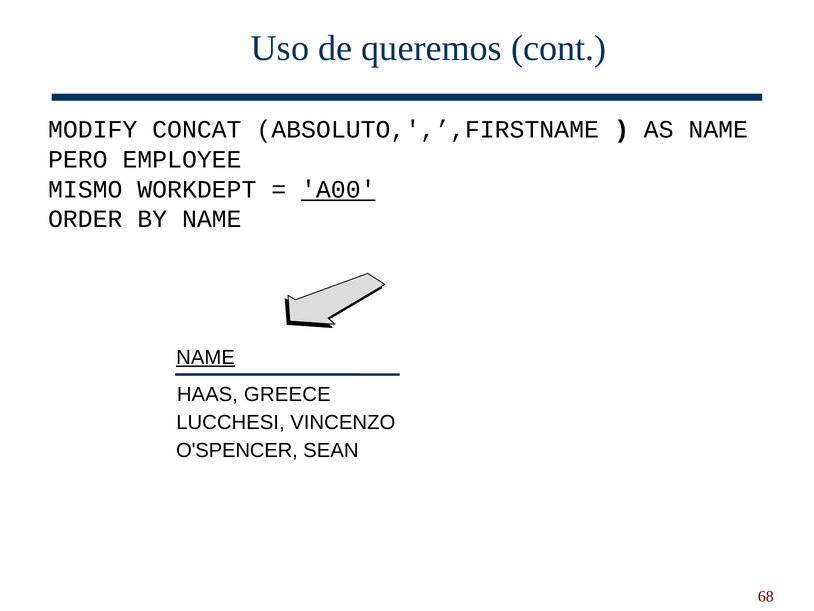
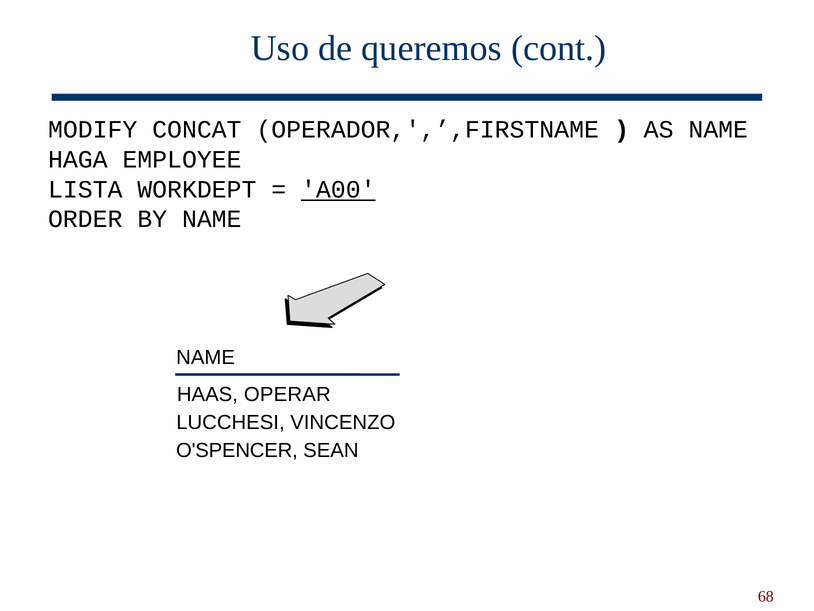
ABSOLUTO,',’,FIRSTNAME: ABSOLUTO,',’,FIRSTNAME -> OPERADOR,',’,FIRSTNAME (428, 130)
PERO: PERO -> HAGA (78, 159)
MISMO: MISMO -> LISTA (85, 189)
NAME underline: present -> none (206, 357)
GREECE: GREECE -> OPERAR (287, 394)
